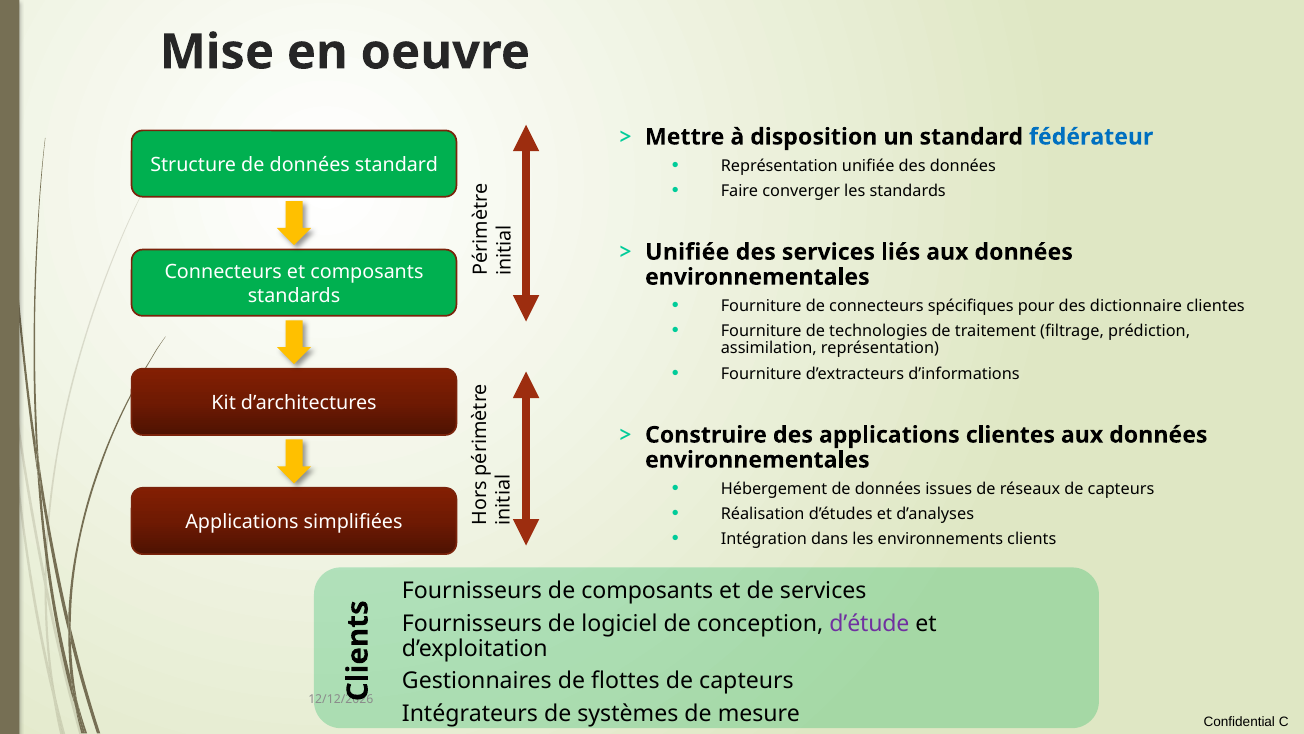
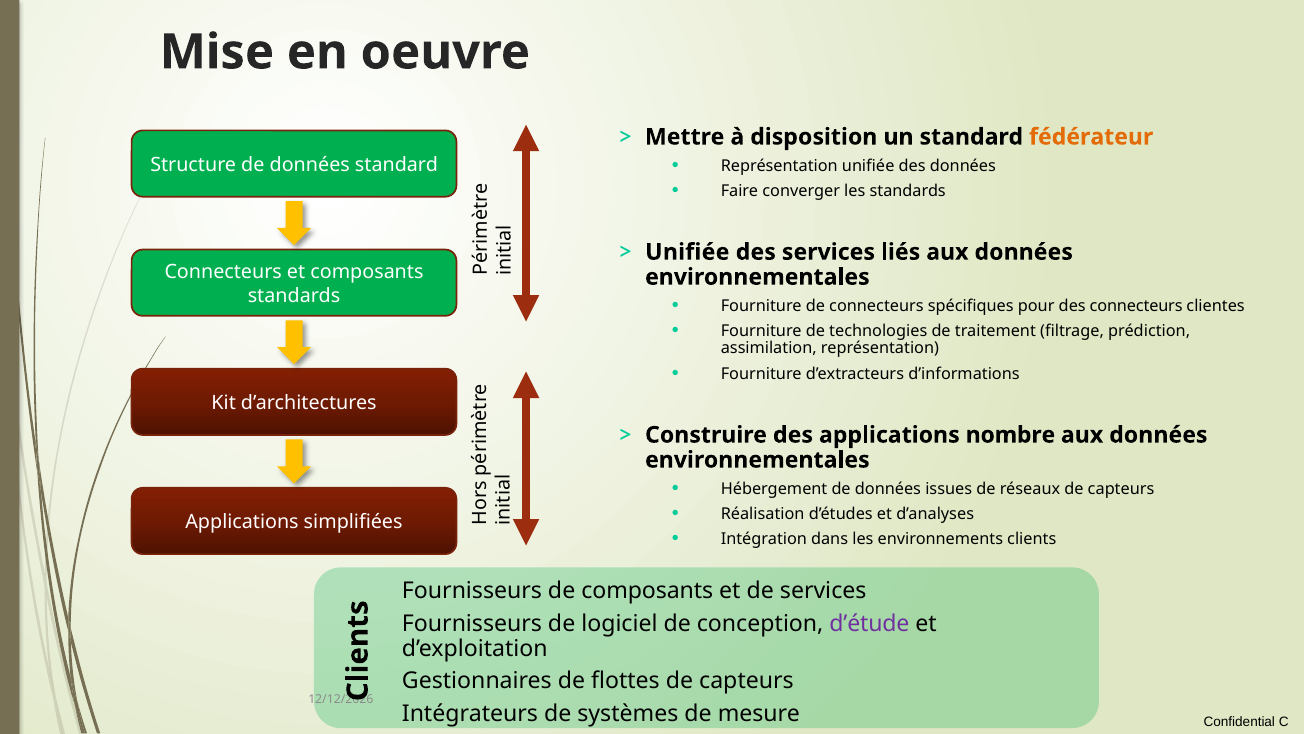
fédérateur colour: blue -> orange (1091, 137)
des dictionnaire: dictionnaire -> connecteurs (1136, 306)
applications clientes: clientes -> nombre (1010, 435)
